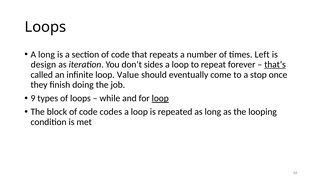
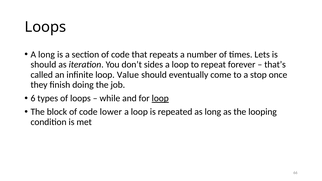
Left: Left -> Lets (262, 54)
design: design -> should (43, 65)
that’s underline: present -> none (275, 65)
9: 9 -> 6 (33, 98)
codes: codes -> lower (111, 112)
